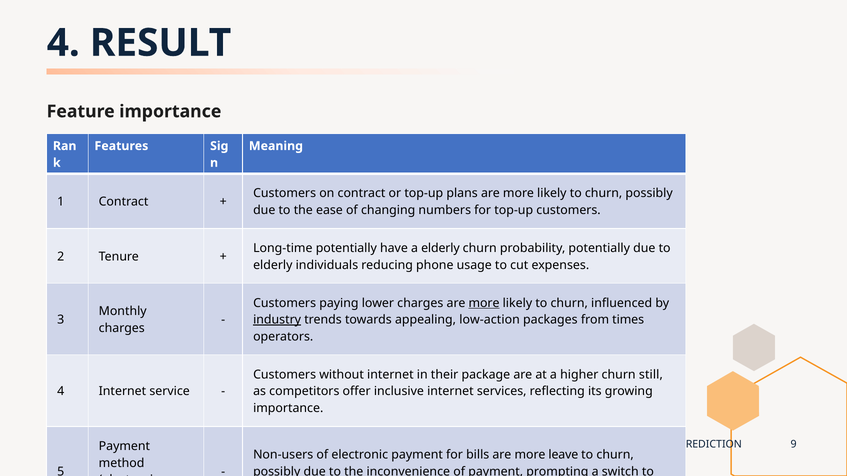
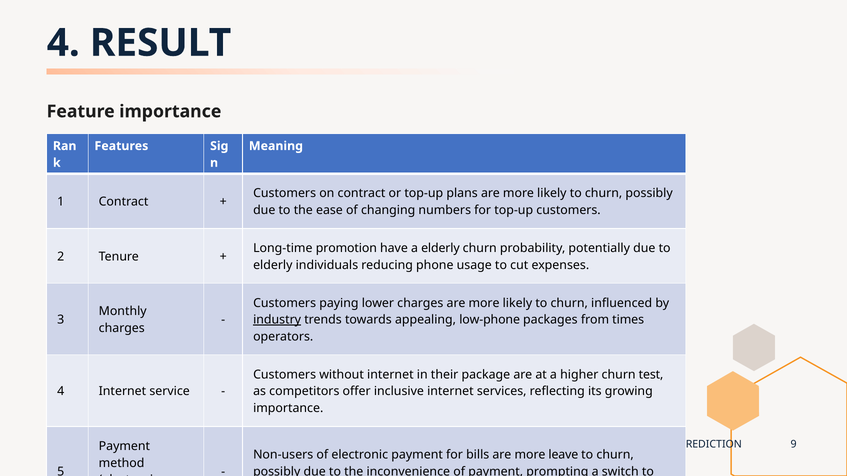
Long-time potentially: potentially -> promotion (346, 248)
more underline: present -> none (484, 303)
low-action: low-action -> low-phone (490, 320)
still: still -> test (651, 375)
